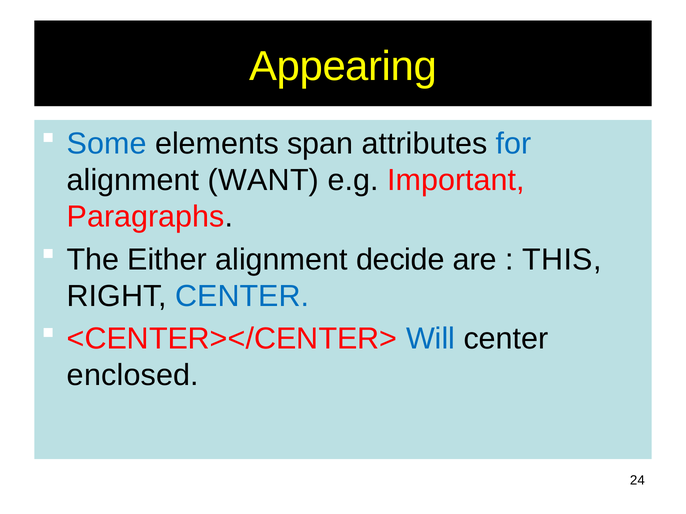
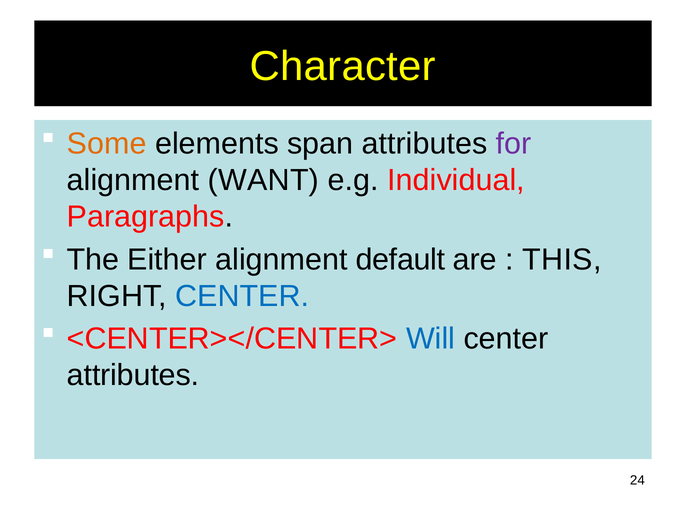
Appearing: Appearing -> Character (343, 66)
Some colour: blue -> orange (107, 144)
for colour: blue -> purple (514, 144)
Important: Important -> Individual (456, 181)
decide: decide -> default (400, 260)
enclosed: enclosed -> attributes (133, 376)
